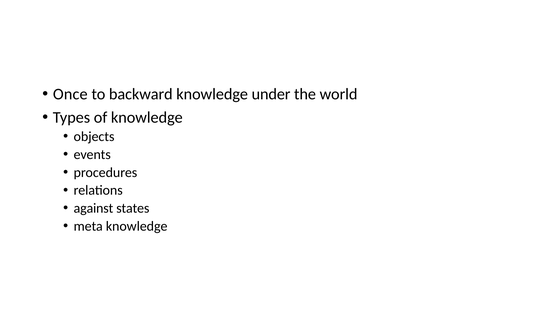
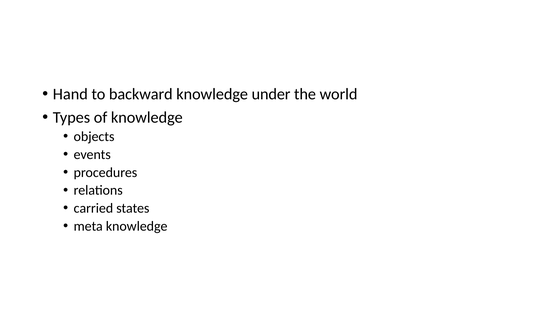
Once: Once -> Hand (70, 94)
against: against -> carried (93, 208)
